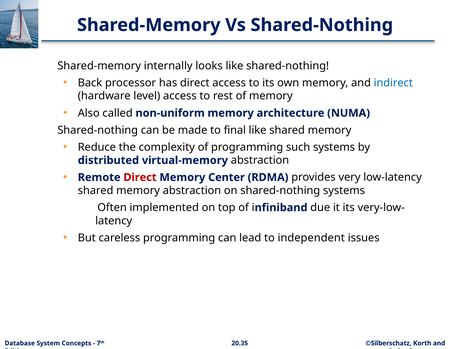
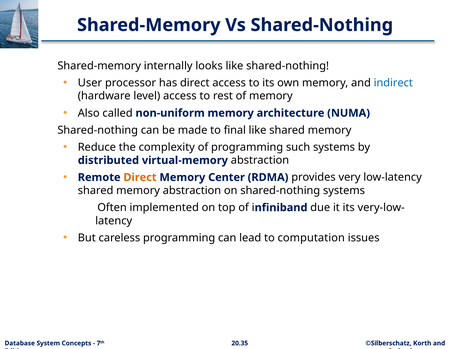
Back: Back -> User (90, 83)
Direct colour: red -> orange (140, 178)
independent: independent -> computation (311, 238)
